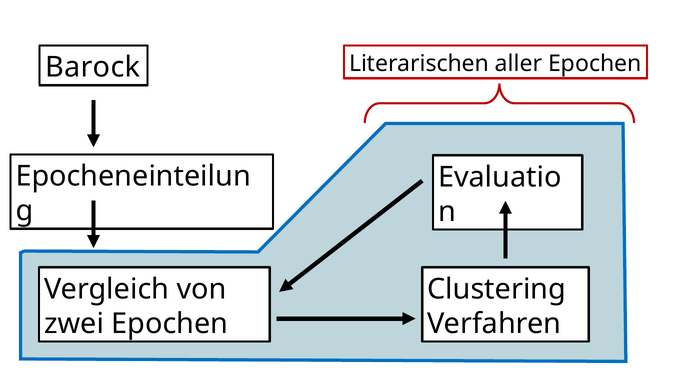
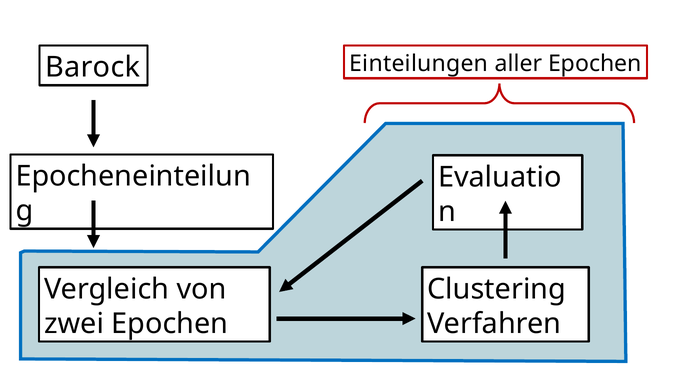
Literarischen: Literarischen -> Einteilungen (419, 64)
